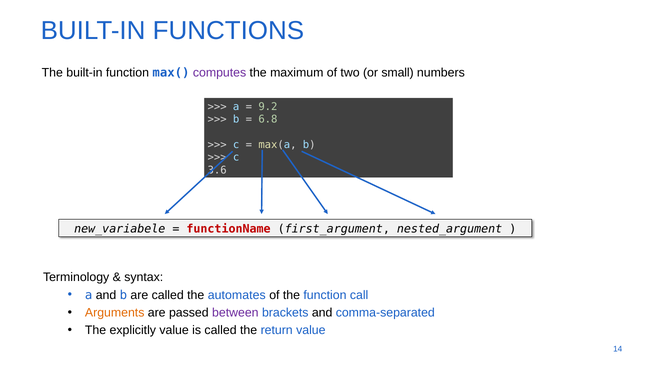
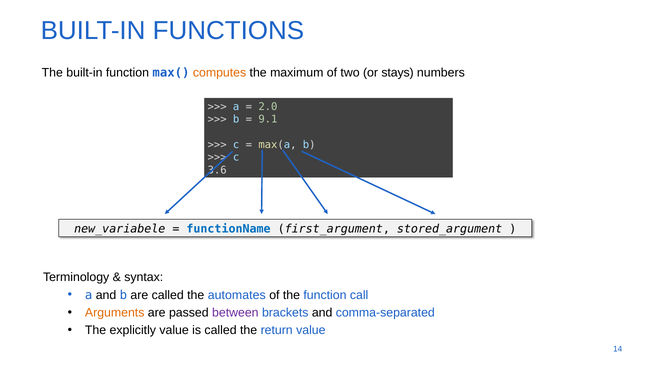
computes colour: purple -> orange (220, 73)
small: small -> stays (398, 73)
9.2: 9.2 -> 2.0 (268, 107)
6.8: 6.8 -> 9.1 (268, 120)
functionName colour: red -> blue (229, 229)
nested_argument: nested_argument -> stored_argument (450, 229)
